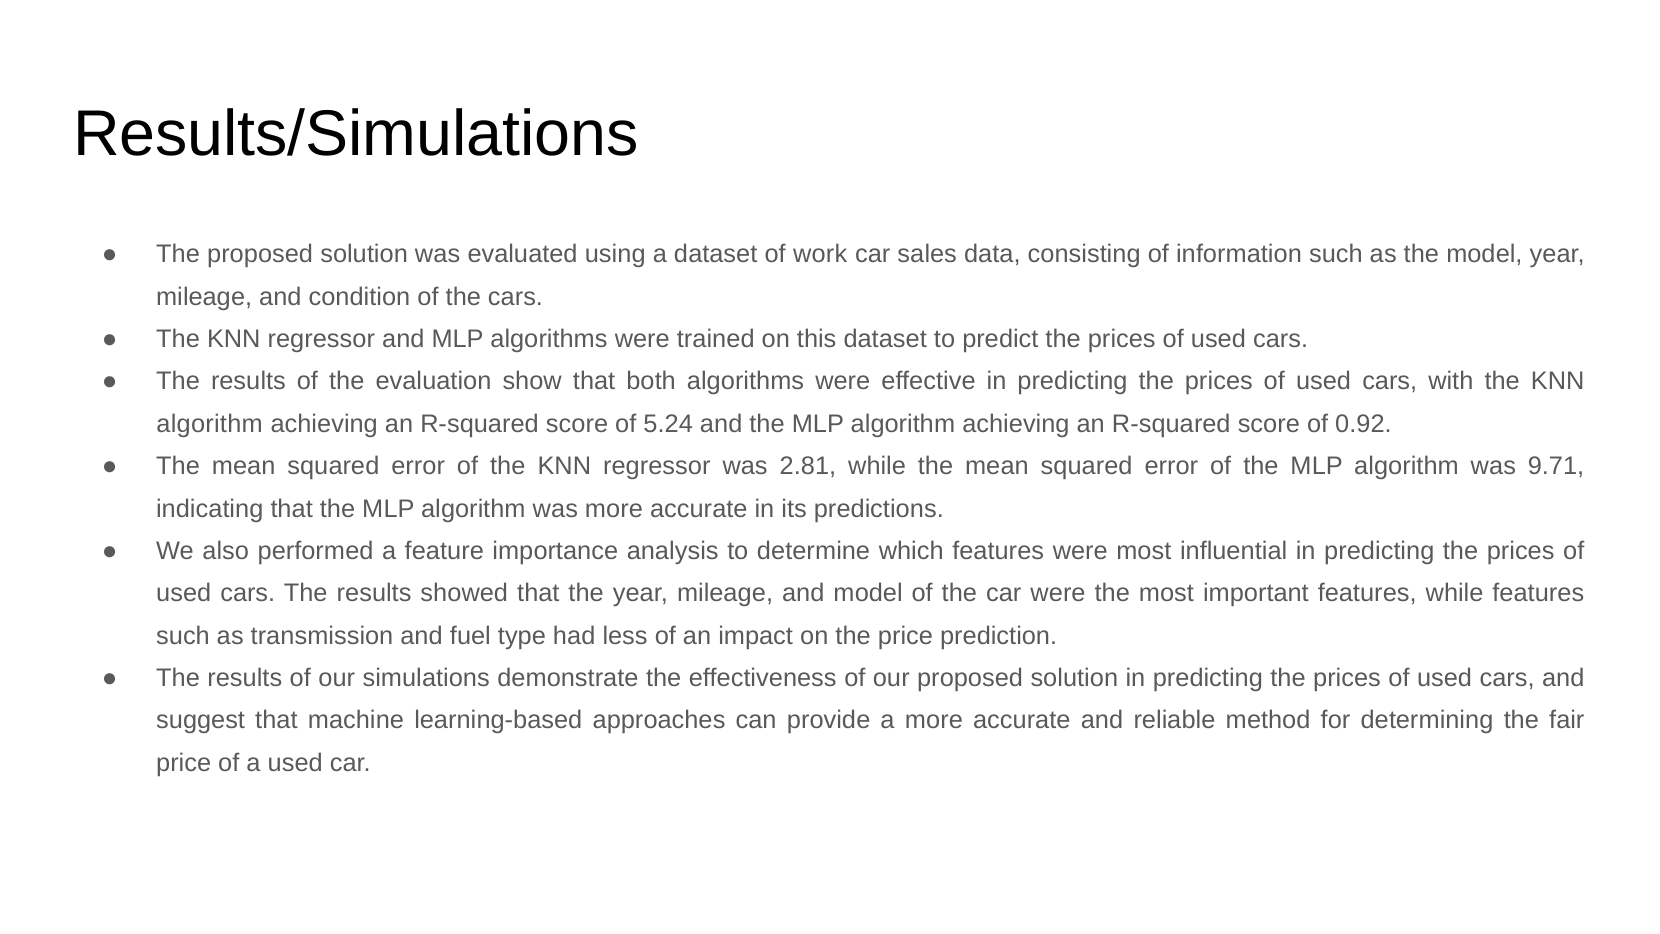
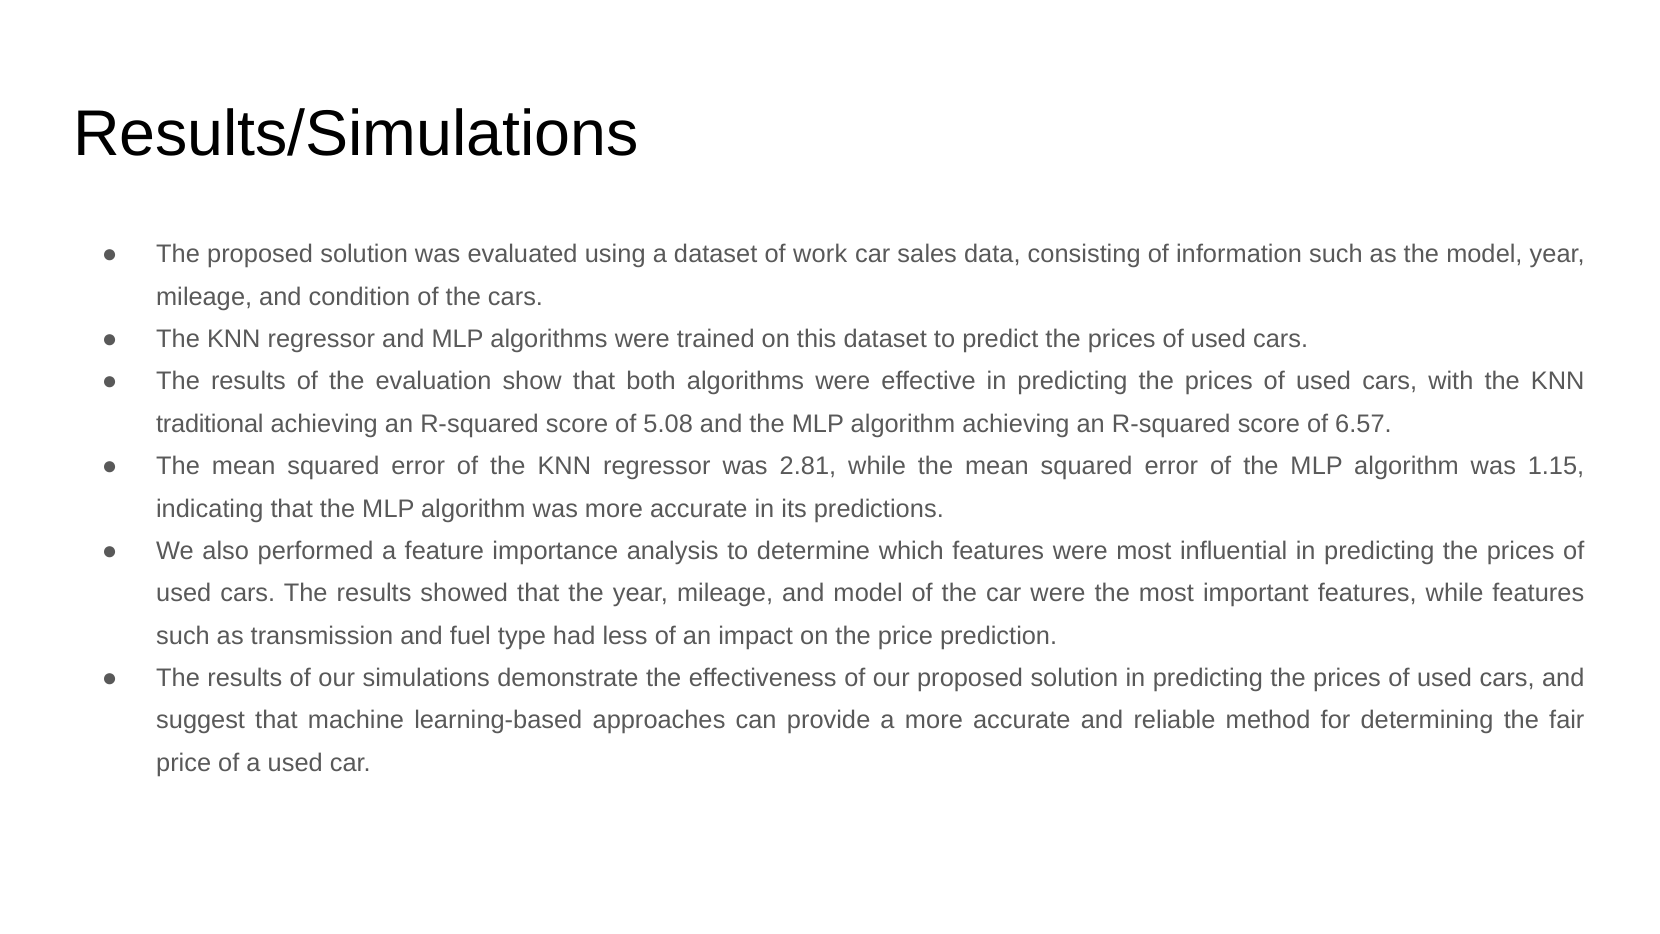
algorithm: algorithm -> traditional (210, 424)
5.24: 5.24 -> 5.08 (668, 424)
0.92: 0.92 -> 6.57 (1363, 424)
9.71: 9.71 -> 1.15 (1556, 466)
